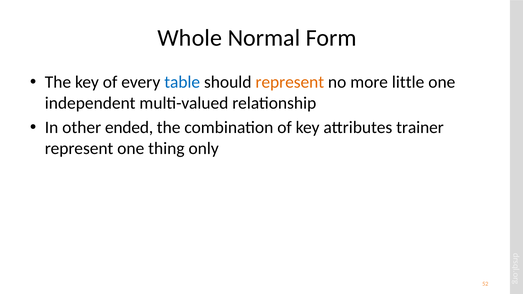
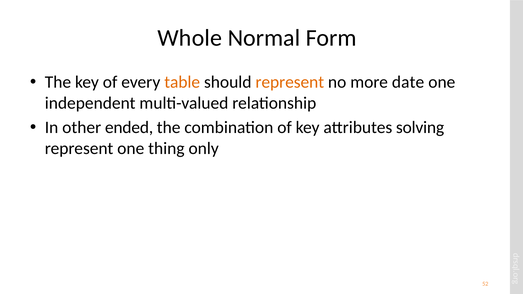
table colour: blue -> orange (182, 82)
little: little -> date (408, 82)
trainer: trainer -> solving (420, 128)
